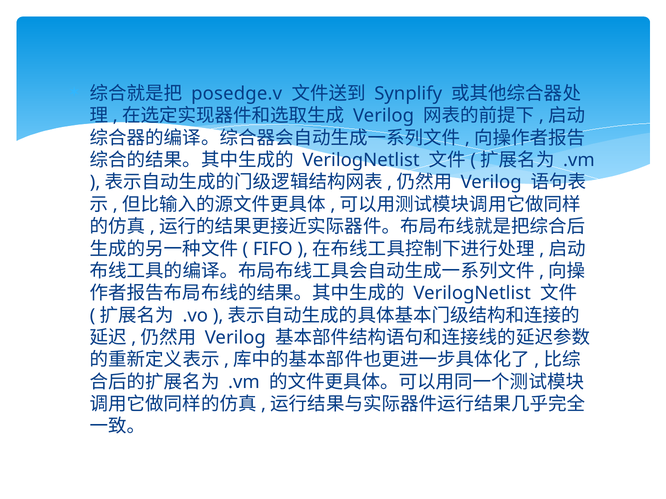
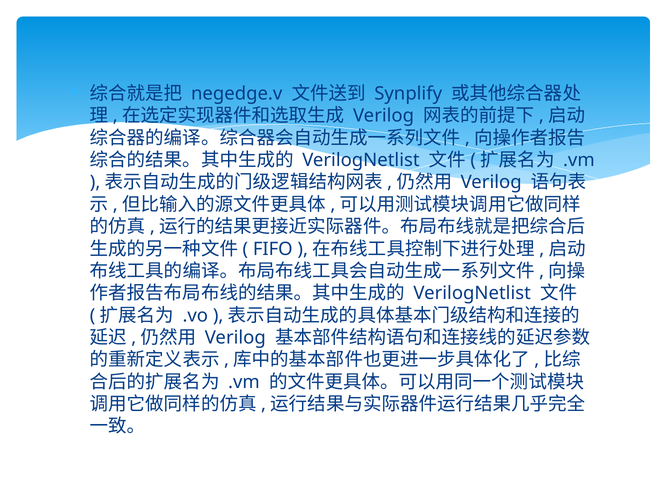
posedge.v: posedge.v -> negedge.v (237, 94)
